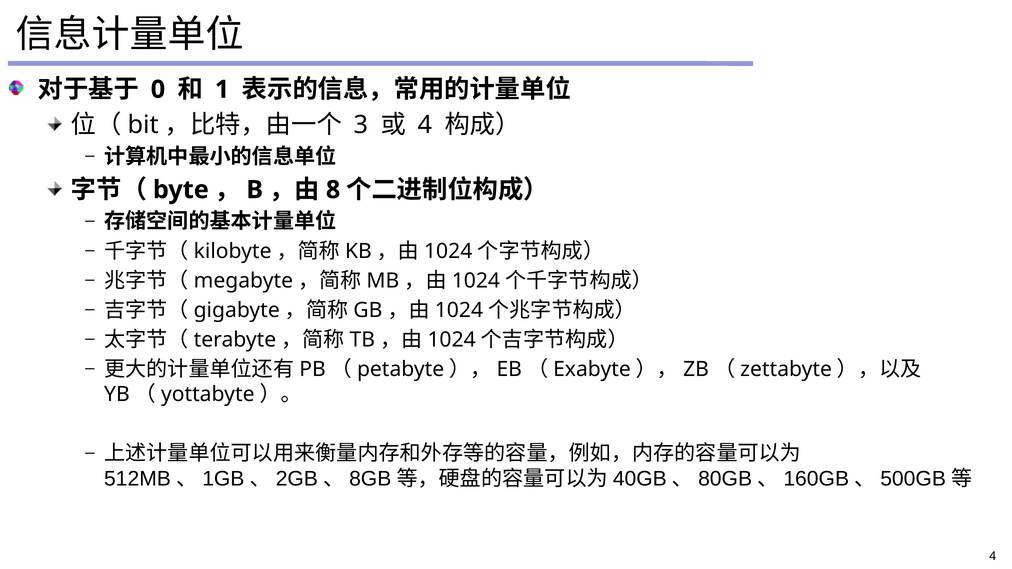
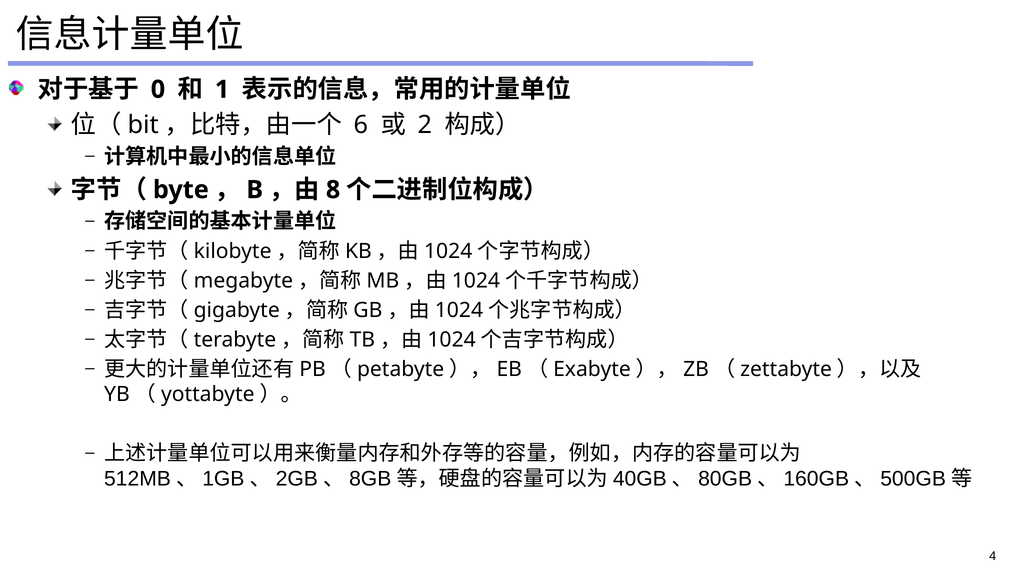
3: 3 -> 6 (361, 125)
4: 4 -> 2 (425, 125)
